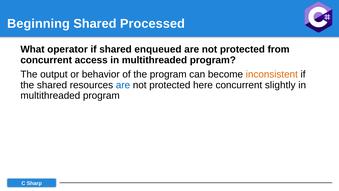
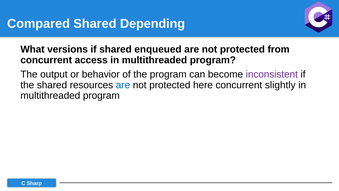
Beginning: Beginning -> Compared (38, 24)
Processed: Processed -> Depending (153, 24)
operator: operator -> versions (68, 49)
inconsistent colour: orange -> purple (272, 74)
